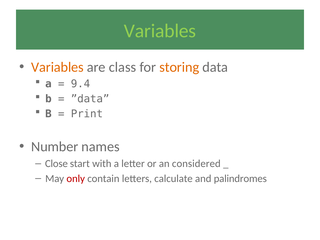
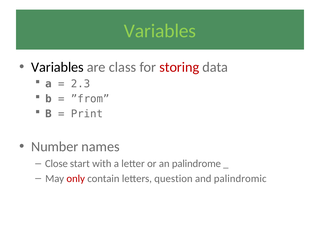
Variables colour: orange -> black (57, 67)
storing colour: orange -> red (179, 67)
9.4: 9.4 -> 2.3 (80, 84)
”data: ”data -> ”from (90, 99)
considered: considered -> palindrome (196, 164)
calculate: calculate -> question (173, 179)
palindromes: palindromes -> palindromic (240, 179)
